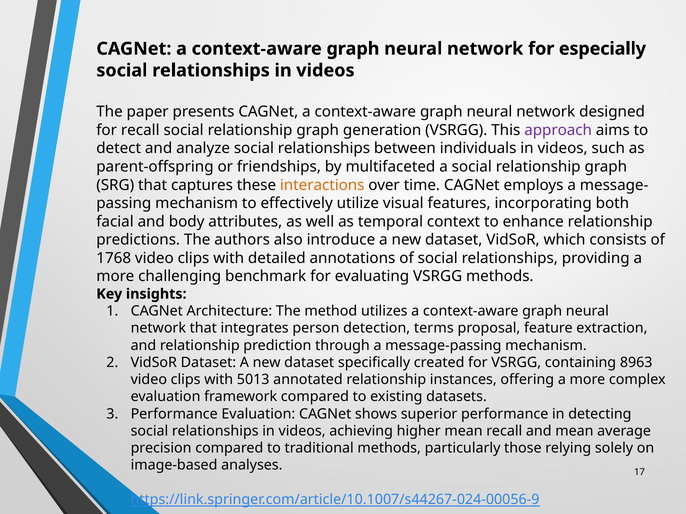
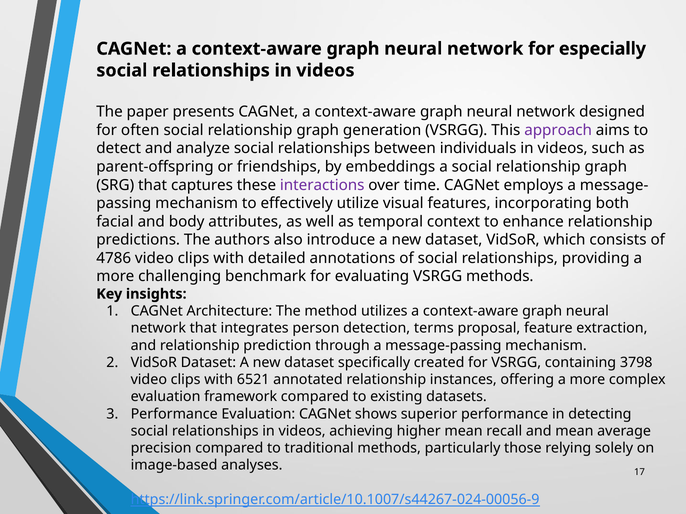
for recall: recall -> often (140, 130)
multifaceted: multifaceted -> embeddings (390, 167)
interactions colour: orange -> purple (322, 185)
1768: 1768 -> 4786 (114, 258)
8963: 8963 -> 3798 (636, 363)
5013: 5013 -> 6521 (253, 380)
